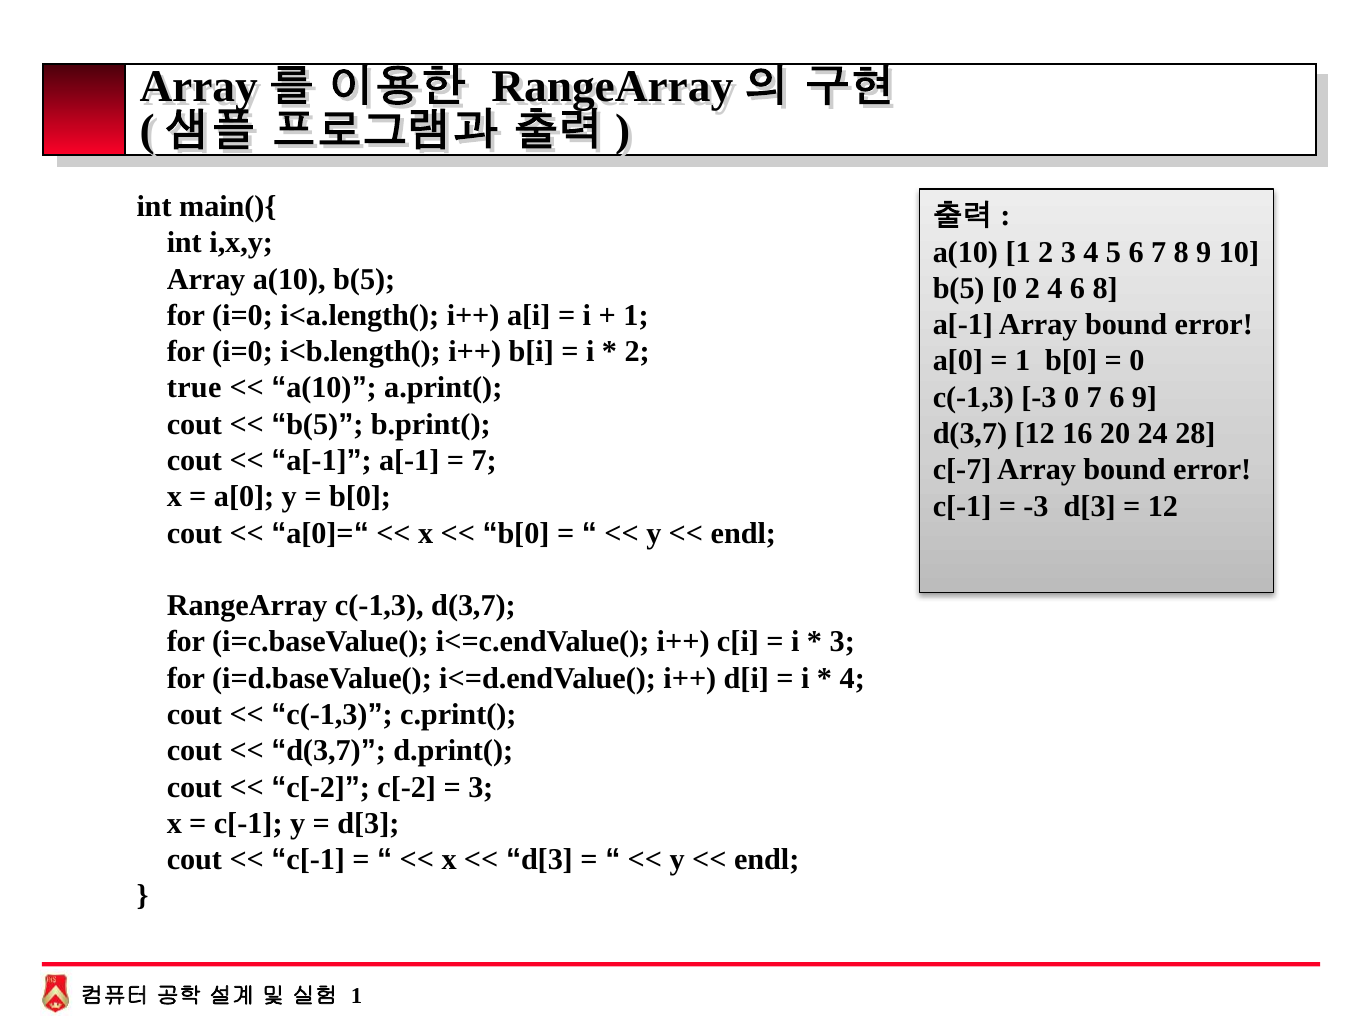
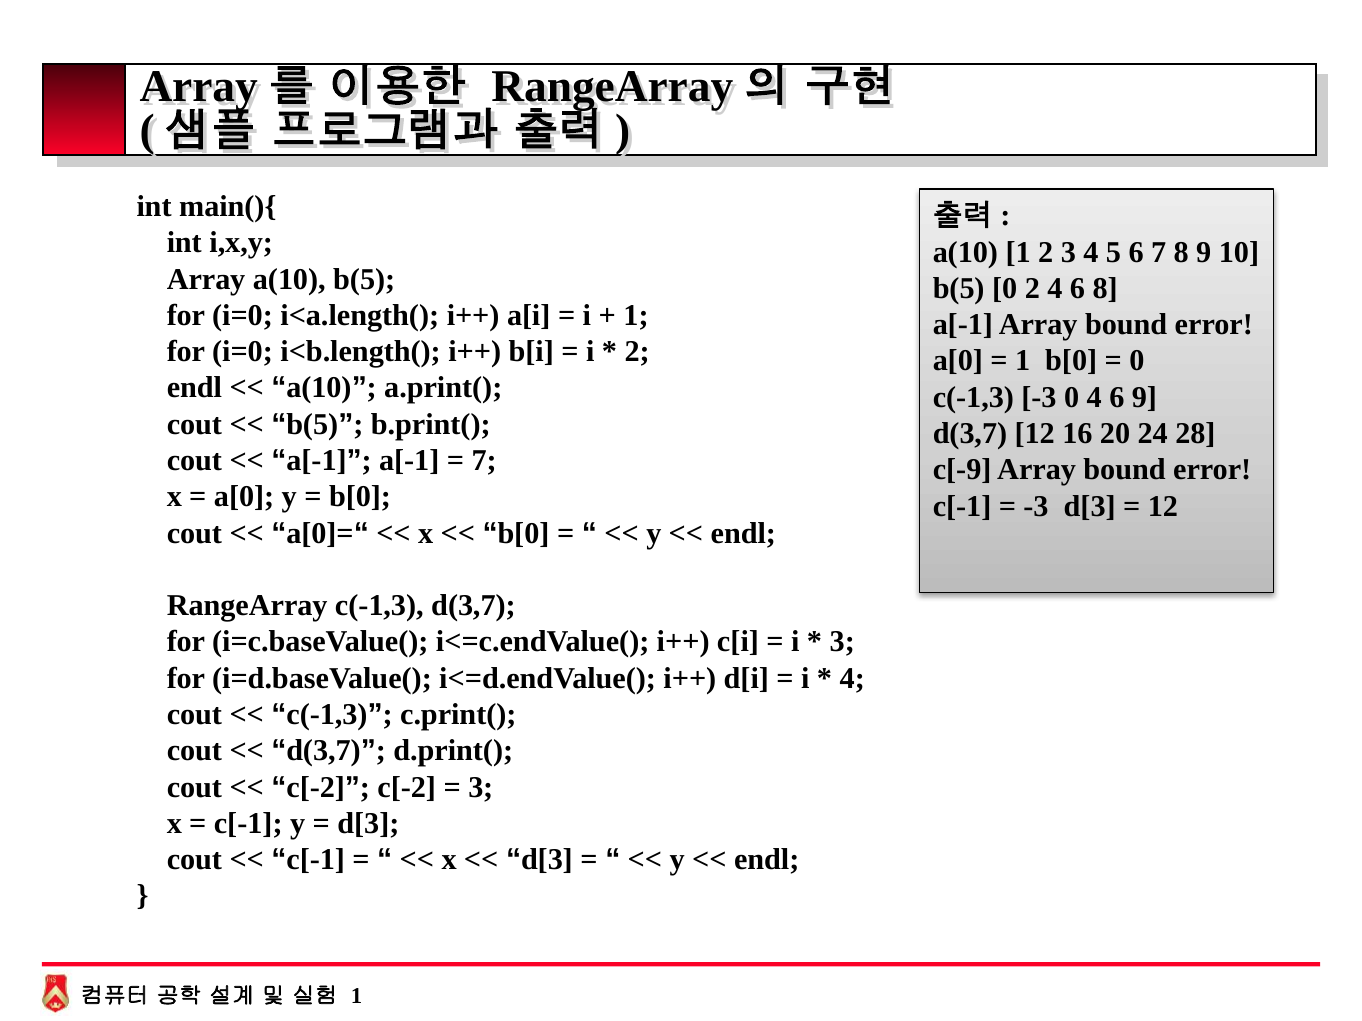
true: true -> endl (194, 388)
0 7: 7 -> 4 (1094, 397)
c[-7: c[-7 -> c[-9 (962, 470)
